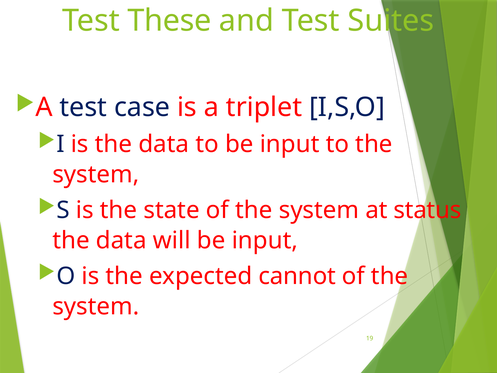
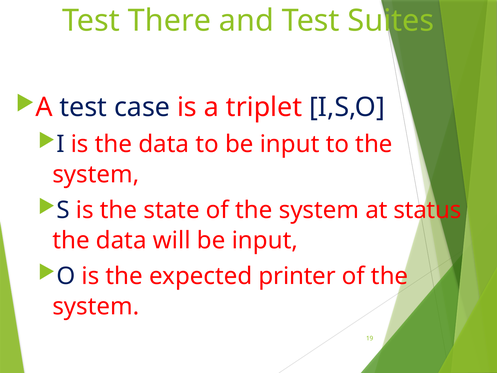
These: These -> There (169, 21)
cannot: cannot -> printer (297, 276)
